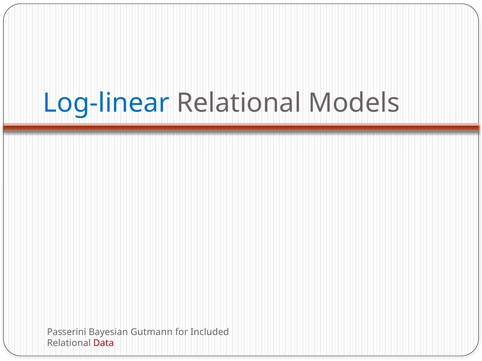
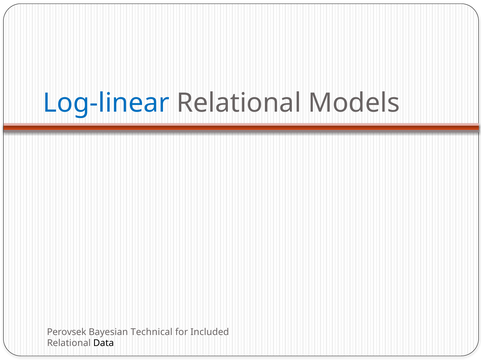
Passerini: Passerini -> Perovsek (67, 332)
Gutmann: Gutmann -> Technical (152, 332)
Data colour: red -> black (104, 344)
